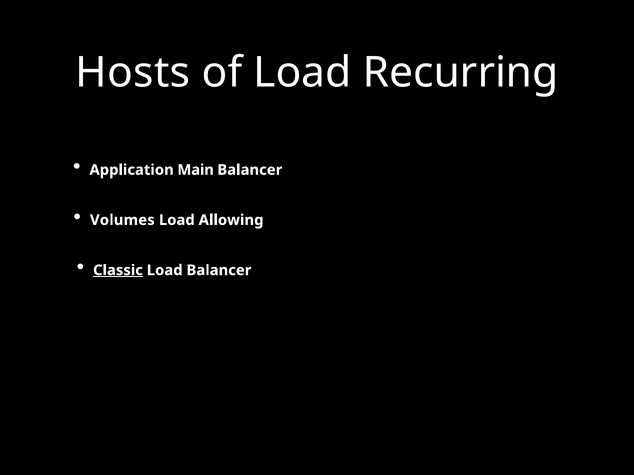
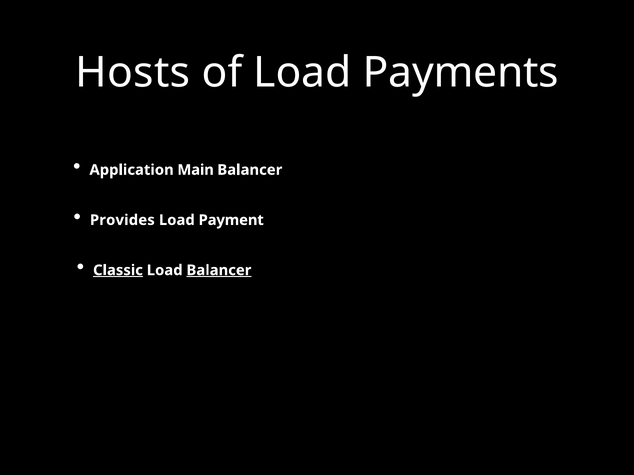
Recurring: Recurring -> Payments (461, 73)
Volumes: Volumes -> Provides (122, 220)
Allowing: Allowing -> Payment (231, 220)
Balancer underline: none -> present (219, 271)
